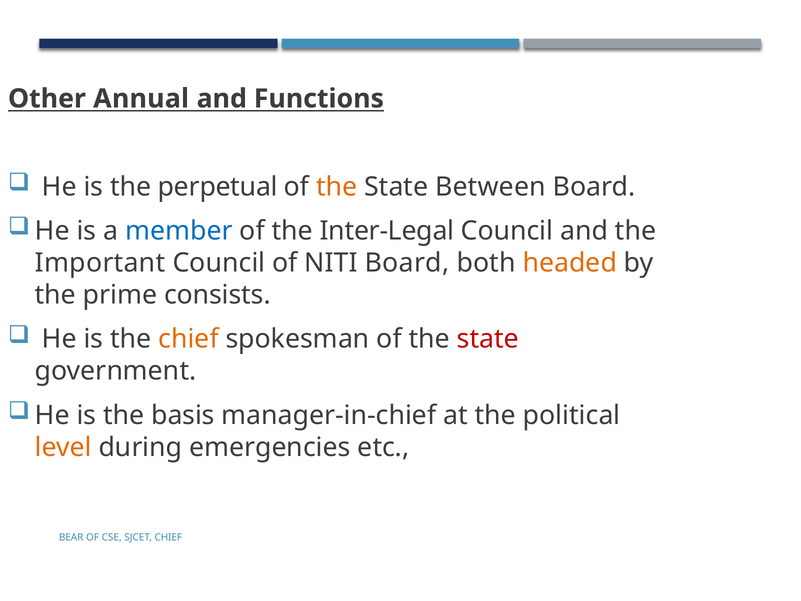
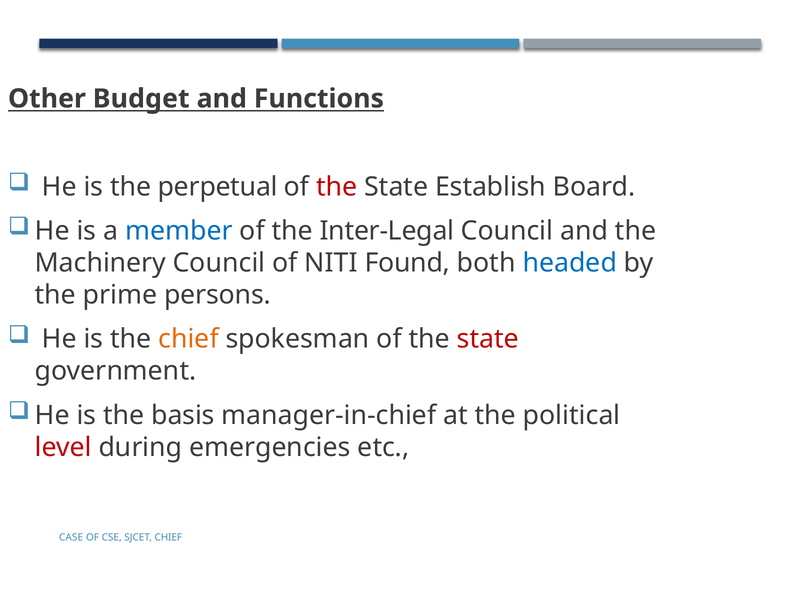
Annual: Annual -> Budget (141, 99)
the colour: orange -> red (337, 187)
Between: Between -> Establish (491, 187)
Important: Important -> Machinery (100, 263)
NITI Board: Board -> Found (407, 263)
headed colour: orange -> blue (570, 263)
consists: consists -> persons (218, 295)
level colour: orange -> red (63, 447)
BEAR: BEAR -> CASE (71, 537)
